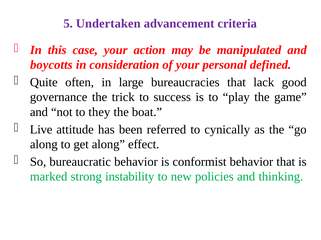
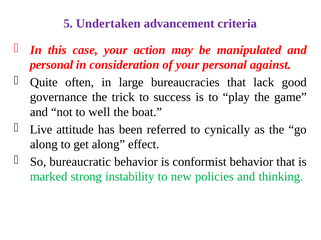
boycotts: boycotts -> personal (51, 65)
defined: defined -> against (270, 65)
they: they -> well (99, 112)
